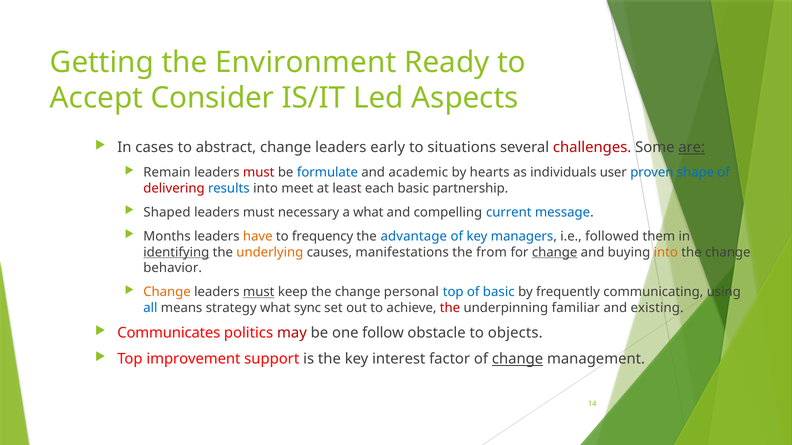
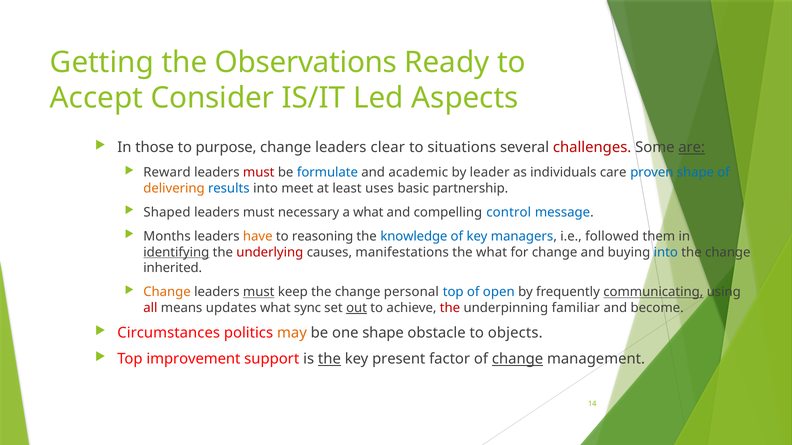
Environment: Environment -> Observations (306, 62)
cases: cases -> those (155, 148)
abstract: abstract -> purpose (226, 148)
early: early -> clear (388, 148)
Remain: Remain -> Reward (167, 173)
hearts: hearts -> leader (490, 173)
user: user -> care (613, 173)
delivering colour: red -> orange (174, 189)
each: each -> uses (379, 189)
current: current -> control (509, 213)
frequency: frequency -> reasoning (323, 237)
advantage: advantage -> knowledge (414, 237)
underlying colour: orange -> red (270, 252)
the from: from -> what (492, 252)
change underline: present -> none (555, 252)
into colour: orange -> blue (666, 252)
behavior: behavior -> inherited (173, 268)
of basic: basic -> open (499, 292)
communicating underline: none -> present (653, 292)
all colour: blue -> red (150, 308)
strategy: strategy -> updates (231, 308)
out underline: none -> present (357, 308)
existing: existing -> become (657, 308)
Communicates: Communicates -> Circumstances (169, 333)
may colour: red -> orange (292, 333)
one follow: follow -> shape (383, 333)
the underline: none -> present (329, 359)
interest: interest -> present (399, 359)
